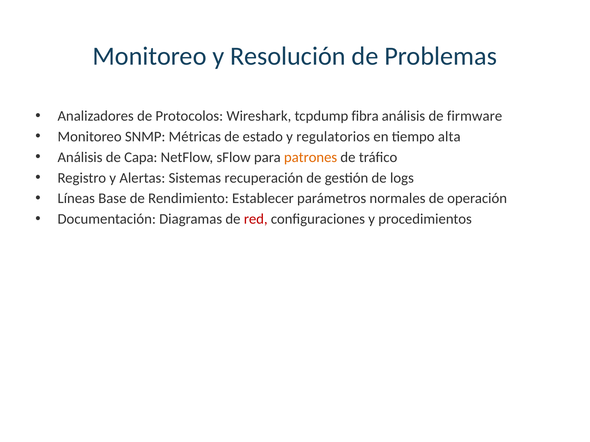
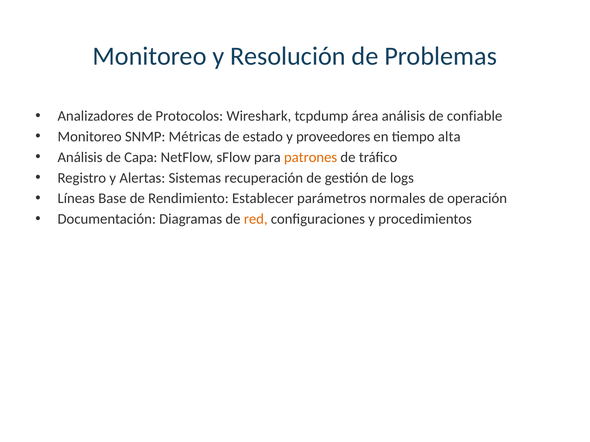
fibra: fibra -> área (365, 116)
firmware: firmware -> confiable (475, 116)
regulatorios: regulatorios -> proveedores (333, 137)
red colour: red -> orange (256, 219)
